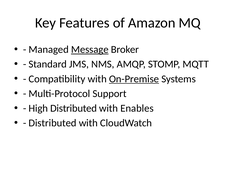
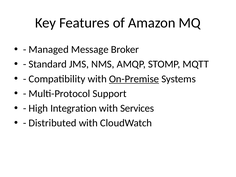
Message underline: present -> none (90, 50)
High Distributed: Distributed -> Integration (74, 108)
Enables: Enables -> Services (137, 108)
